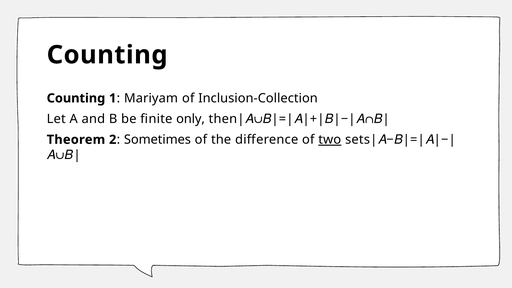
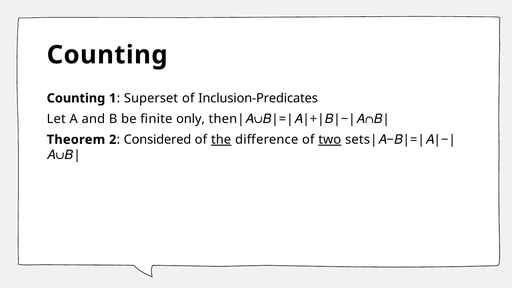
Mariyam: Mariyam -> Superset (151, 98)
Inclusion-Collection: Inclusion-Collection -> Inclusion-Predicates (258, 98)
Sometimes: Sometimes -> Considered (158, 140)
the underline: none -> present (221, 140)
